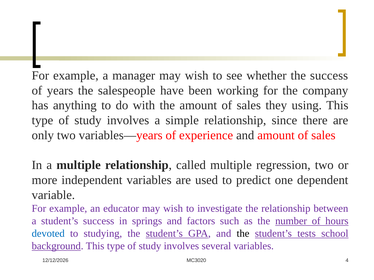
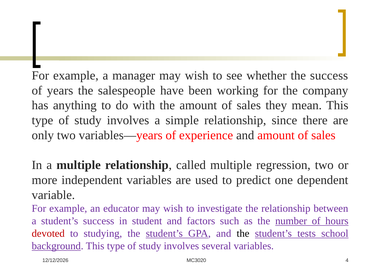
using: using -> mean (307, 106)
springs: springs -> student (147, 221)
devoted colour: blue -> red (48, 234)
